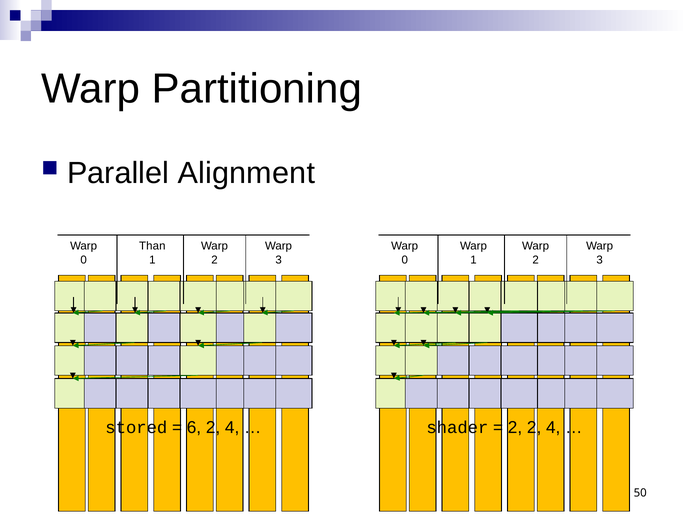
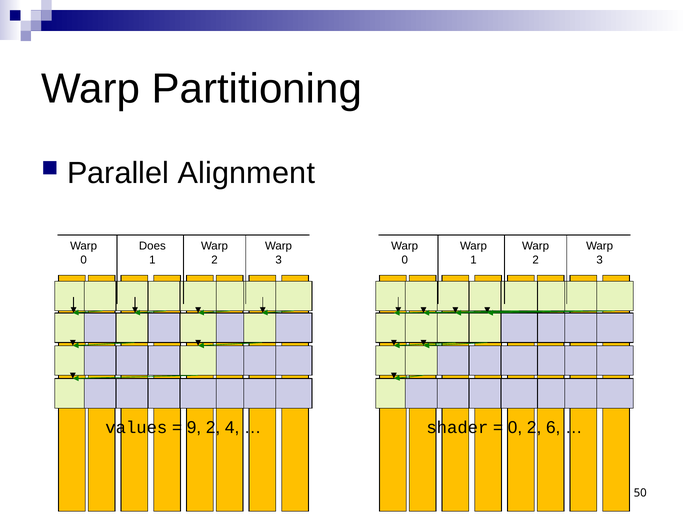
Than: Than -> Does (152, 246)
stored: stored -> values (136, 428)
6: 6 -> 9 (194, 428)
2: 2 -> 0 (515, 428)
4: 4 -> 6 (553, 428)
